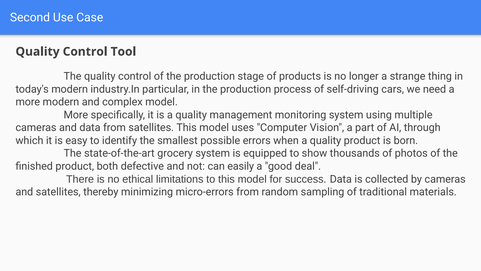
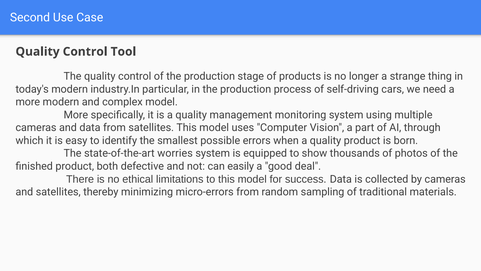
grocery: grocery -> worries (175, 153)
